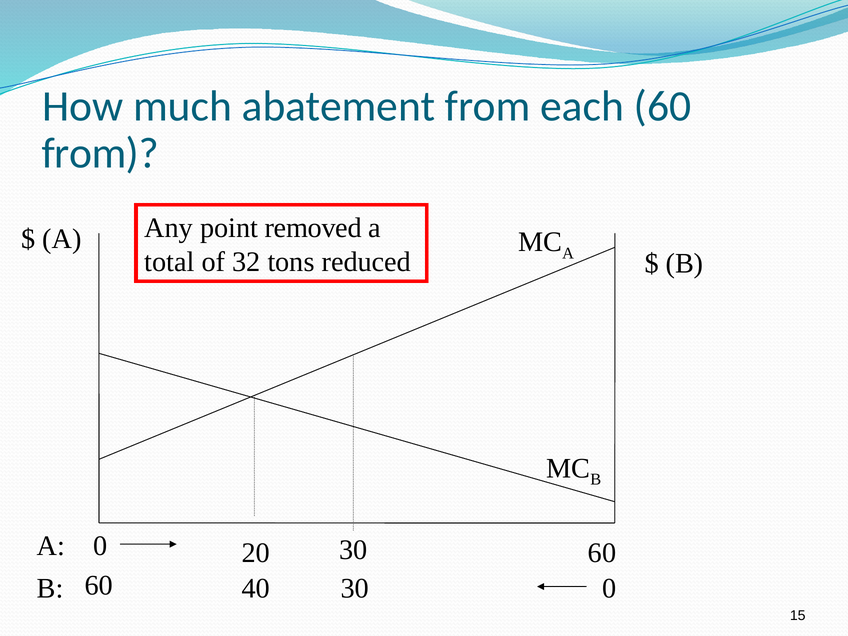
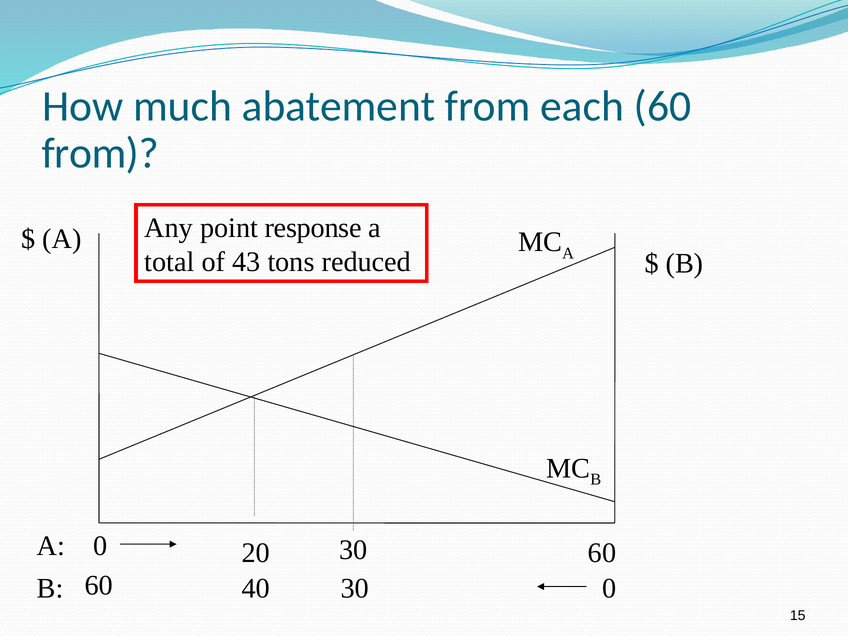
removed: removed -> response (313, 228)
32: 32 -> 43 (246, 262)
